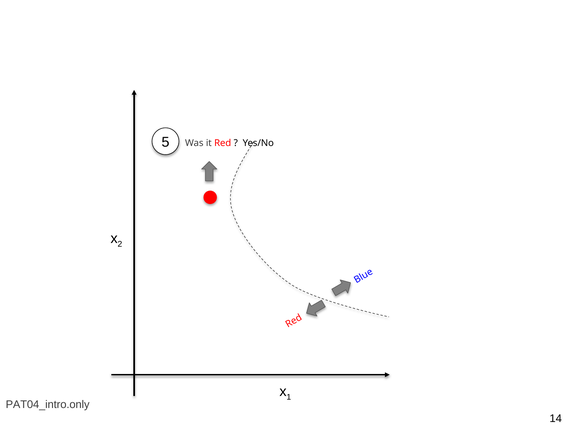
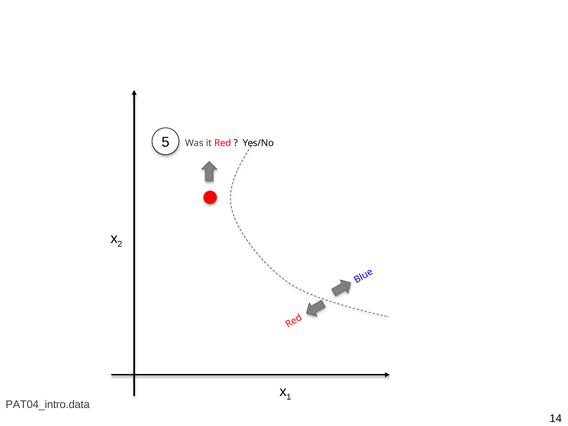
PAT04_intro.only: PAT04_intro.only -> PAT04_intro.data (48, 404)
